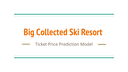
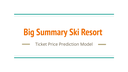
Collected: Collected -> Summary (52, 32)
